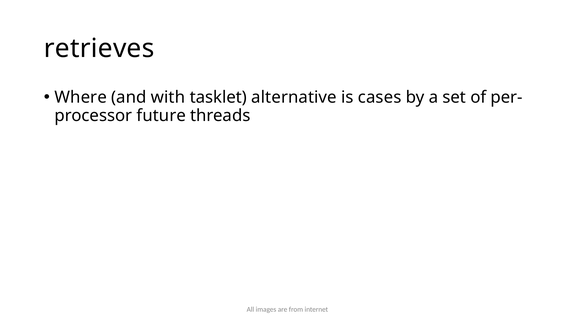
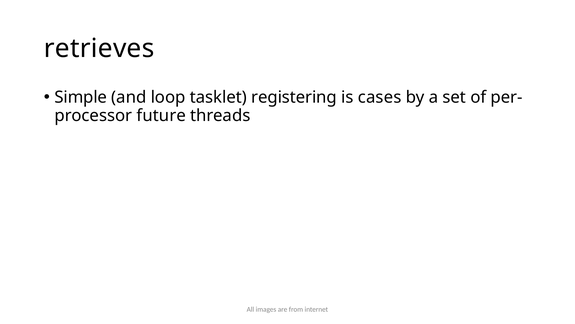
Where: Where -> Simple (81, 97)
with: with -> loop (168, 97)
alternative: alternative -> registering (294, 97)
